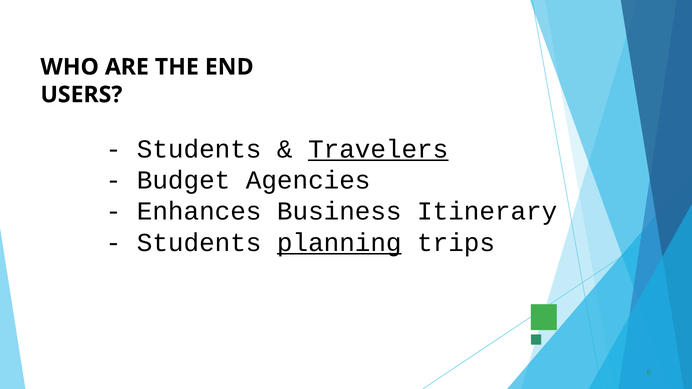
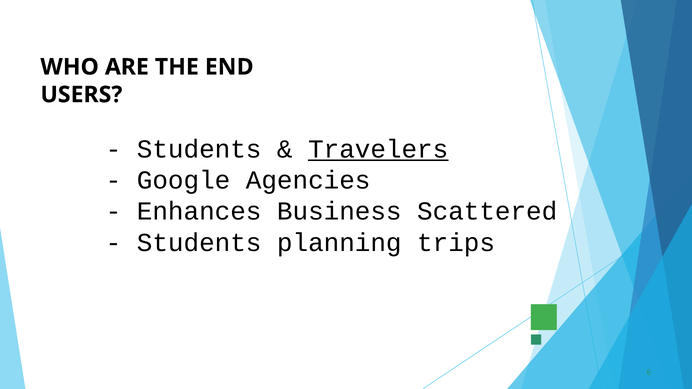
Budget: Budget -> Google (184, 180)
Itinerary: Itinerary -> Scattered (487, 211)
planning underline: present -> none (339, 243)
